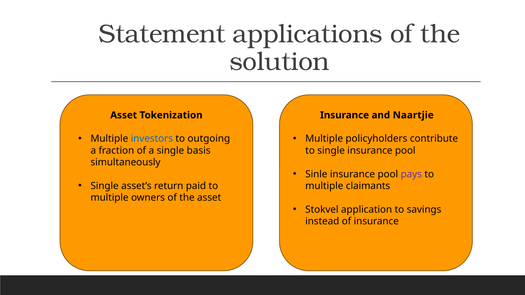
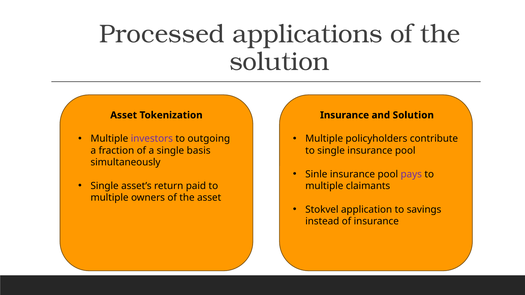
Statement: Statement -> Processed (162, 34)
and Naartjie: Naartjie -> Solution (413, 115)
investors colour: blue -> purple (152, 139)
